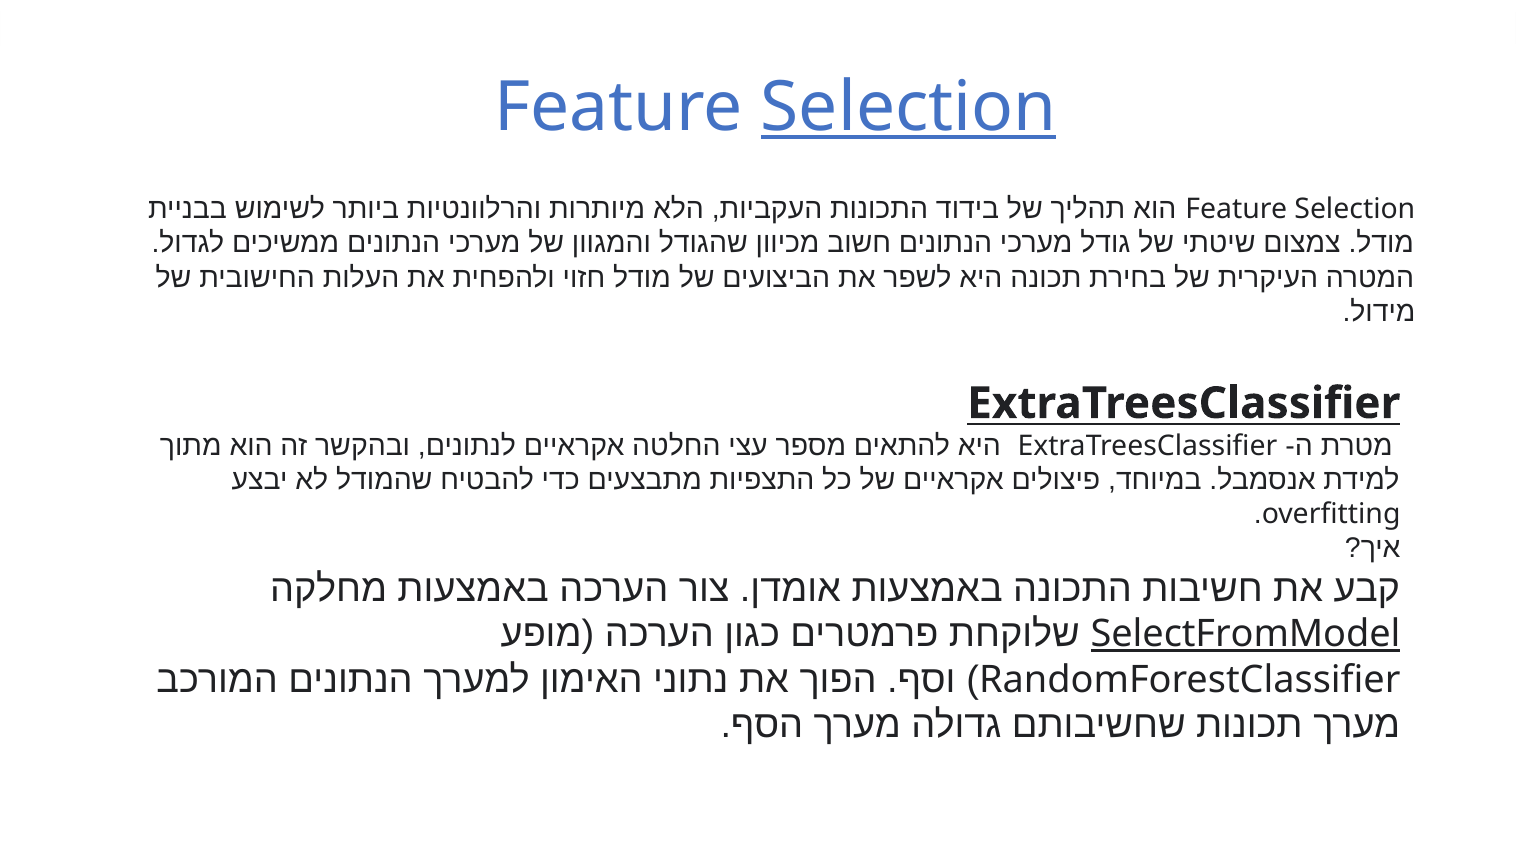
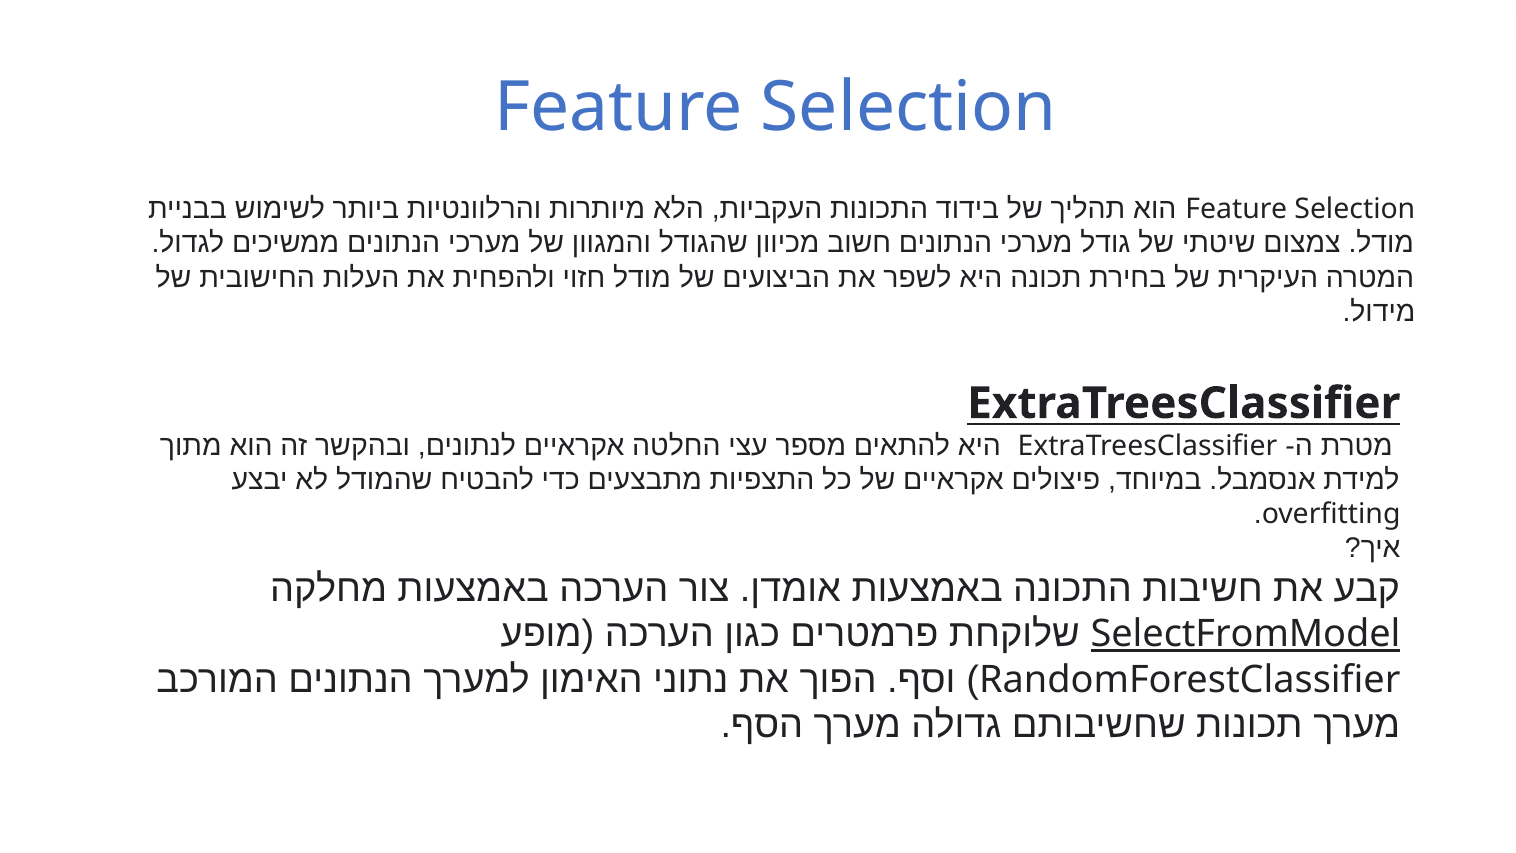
Selection underline: present -> none (909, 107)
